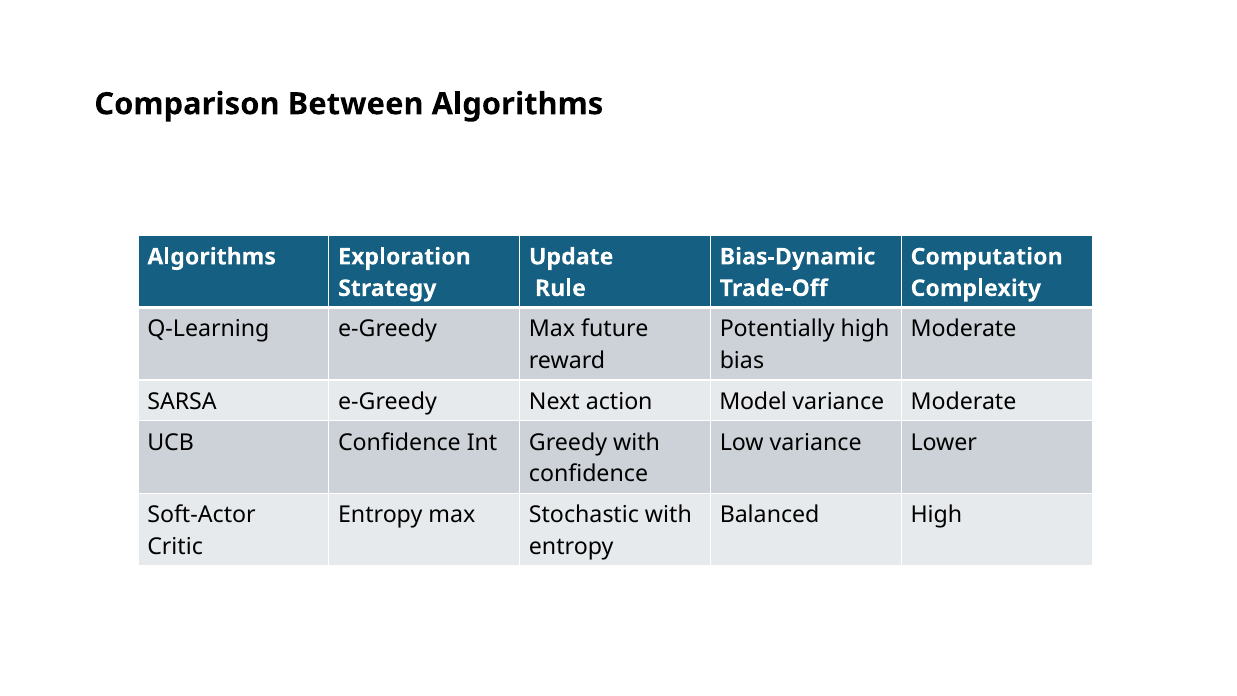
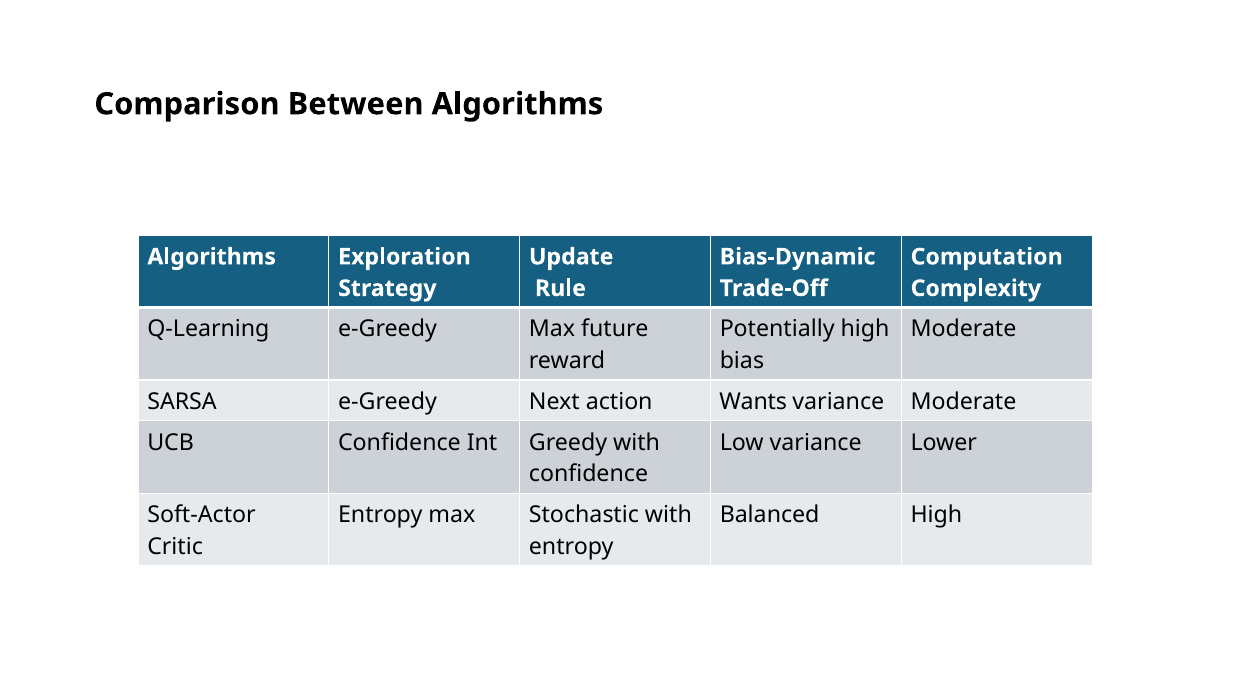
Model: Model -> Wants (753, 402)
